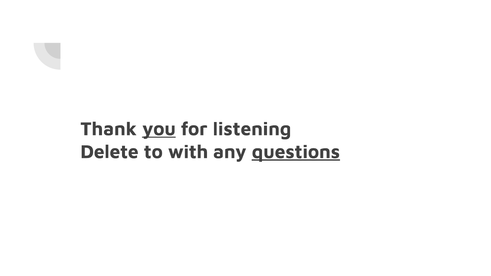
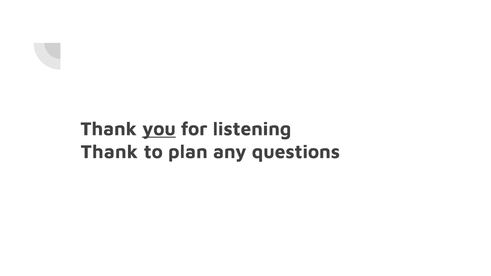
Delete: Delete -> Thank (109, 152)
with: with -> plan (188, 152)
questions underline: present -> none (296, 152)
